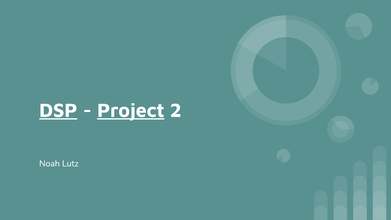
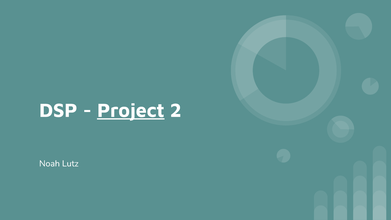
DSP underline: present -> none (58, 110)
